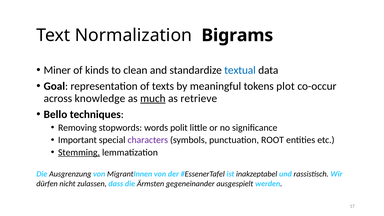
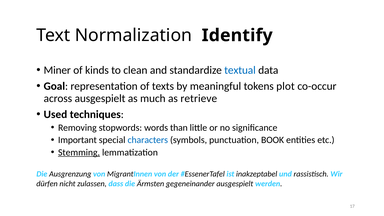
Bigrams: Bigrams -> Identify (237, 35)
across knowledge: knowledge -> ausgespielt (100, 98)
much underline: present -> none (153, 98)
Bello: Bello -> Used (55, 114)
polit: polit -> than (179, 128)
characters colour: purple -> blue (148, 140)
ROOT: ROOT -> BOOK (273, 140)
